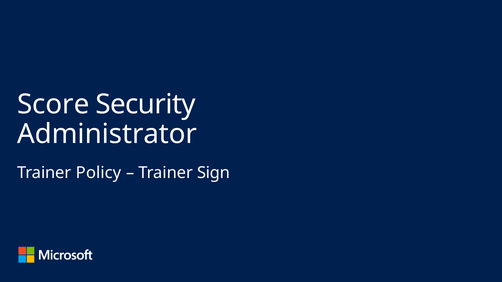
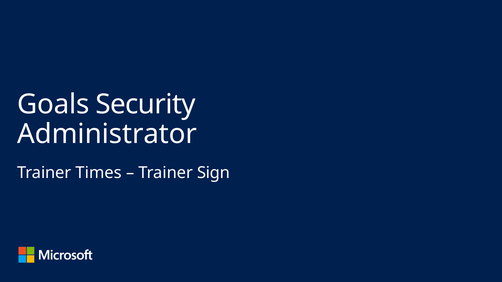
Score: Score -> Goals (53, 104)
Policy: Policy -> Times (99, 173)
